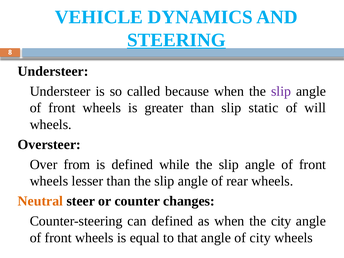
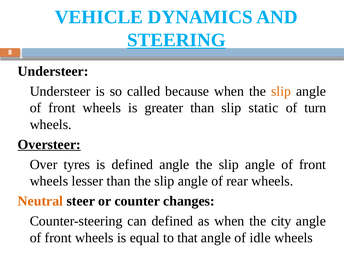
slip colour: purple -> orange (281, 91)
will: will -> turn (315, 108)
Oversteer underline: none -> present (49, 144)
from: from -> tyres (77, 164)
defined while: while -> angle (174, 164)
of city: city -> idle (260, 238)
